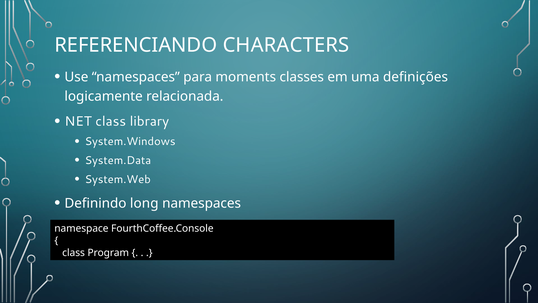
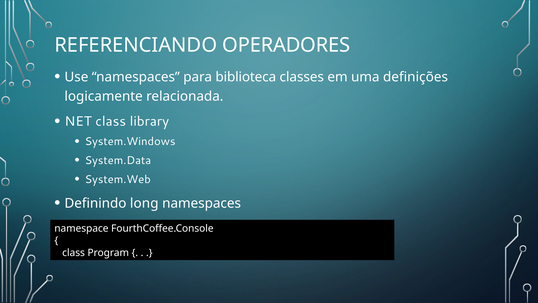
CHARACTERS: CHARACTERS -> OPERADORES (286, 45)
moments: moments -> biblioteca (246, 77)
